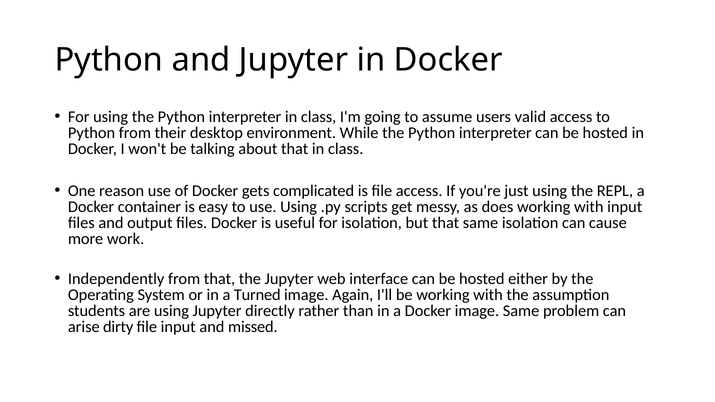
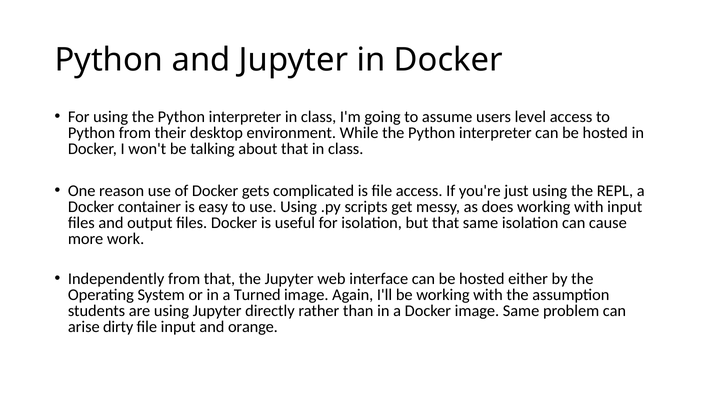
valid: valid -> level (530, 117)
missed: missed -> orange (253, 327)
